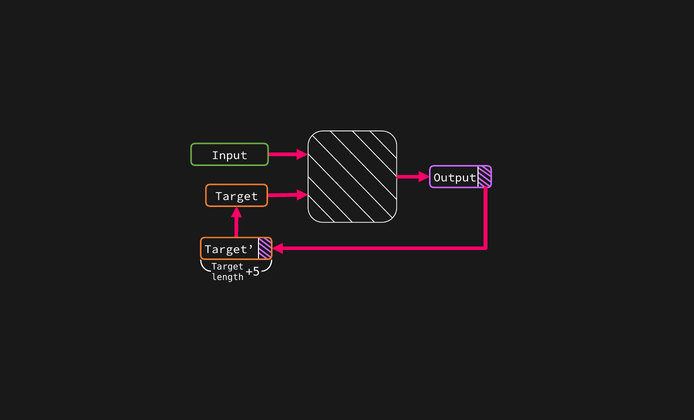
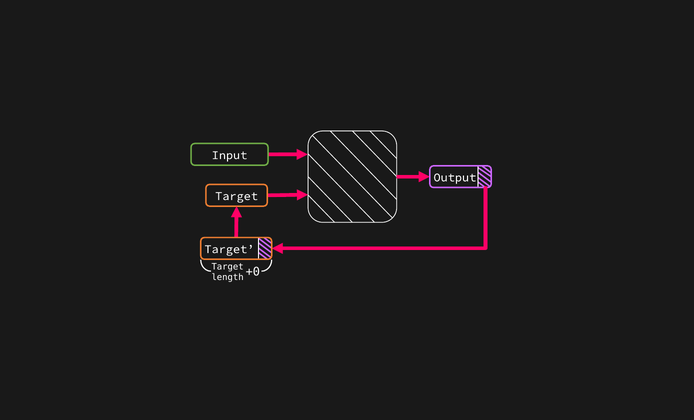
+5: +5 -> +0 (253, 272)
